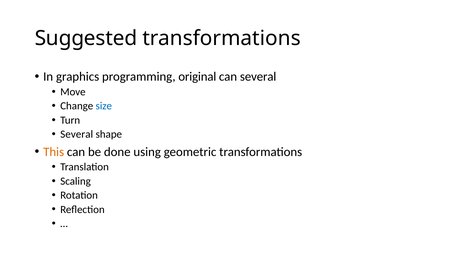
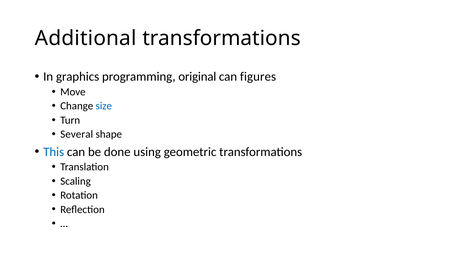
Suggested: Suggested -> Additional (86, 38)
can several: several -> figures (258, 77)
This colour: orange -> blue (54, 152)
